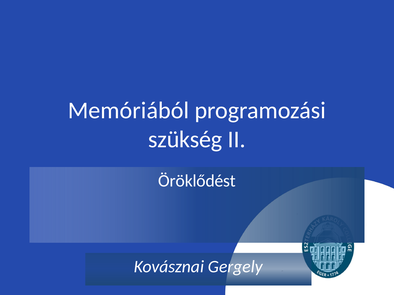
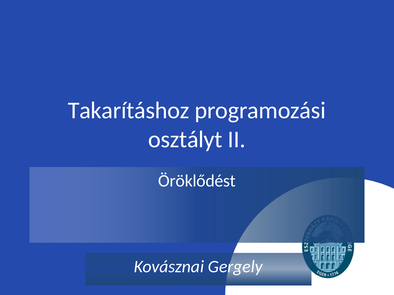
Memóriából: Memóriából -> Takarításhoz (129, 111)
szükség: szükség -> osztályt (185, 140)
